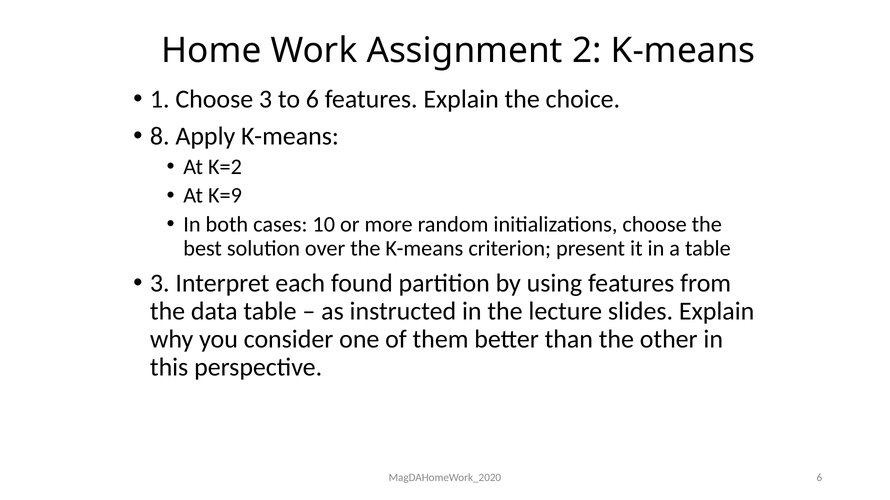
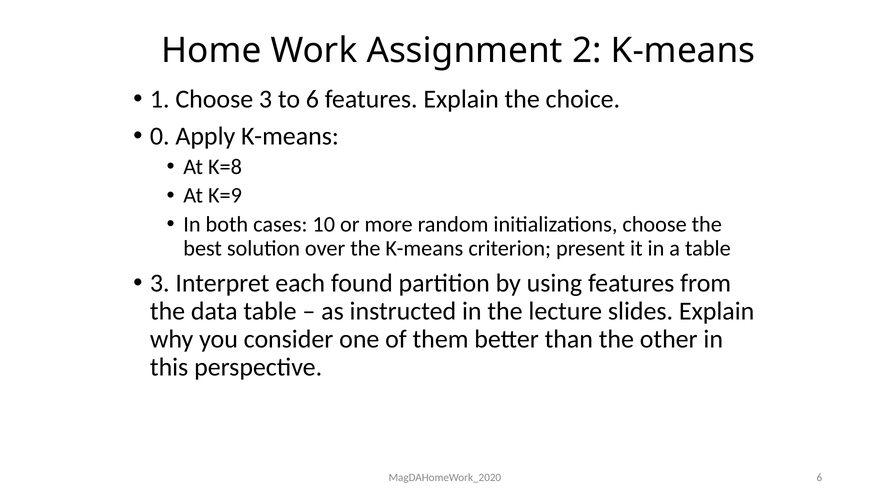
8: 8 -> 0 (160, 137)
K=2: K=2 -> K=8 (225, 167)
